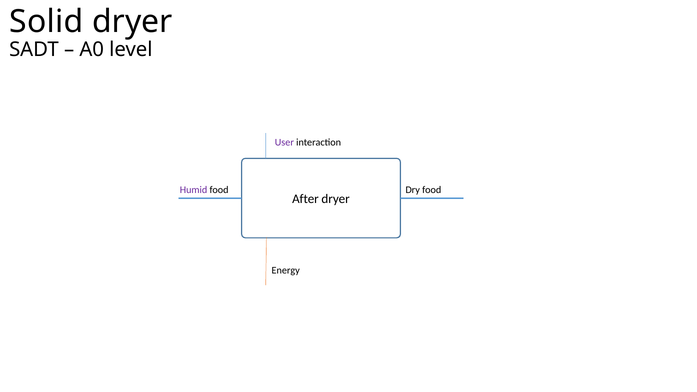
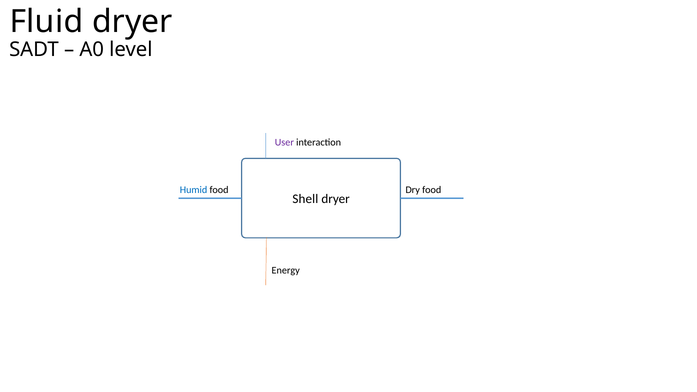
Solid: Solid -> Fluid (46, 21)
Humid colour: purple -> blue (194, 190)
After: After -> Shell (305, 199)
